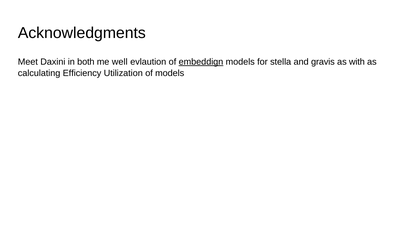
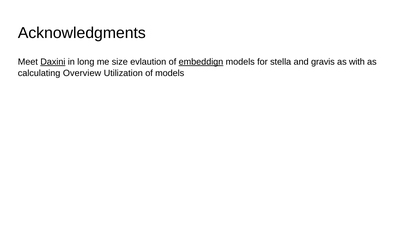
Daxini underline: none -> present (53, 62)
both: both -> long (86, 62)
well: well -> size (120, 62)
Efficiency: Efficiency -> Overview (82, 73)
